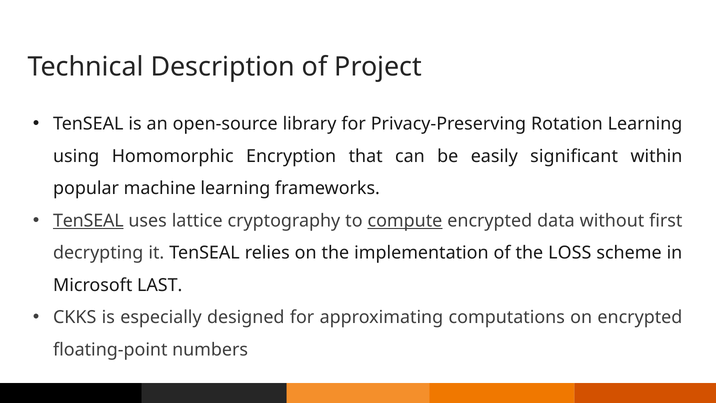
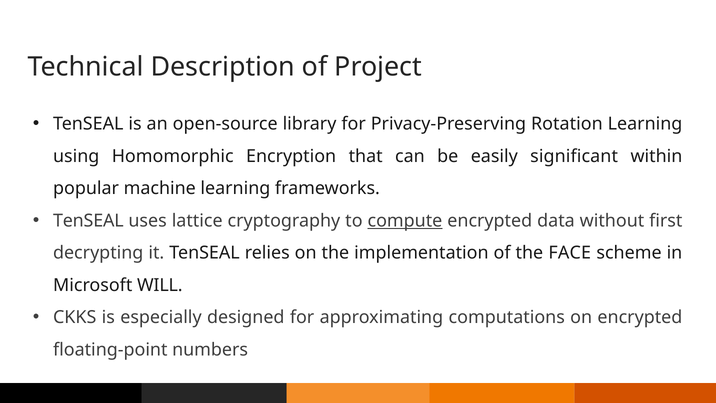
TenSEAL underline: present -> none (88, 221)
LOSS: LOSS -> FACE (570, 253)
LAST: LAST -> WILL (160, 285)
